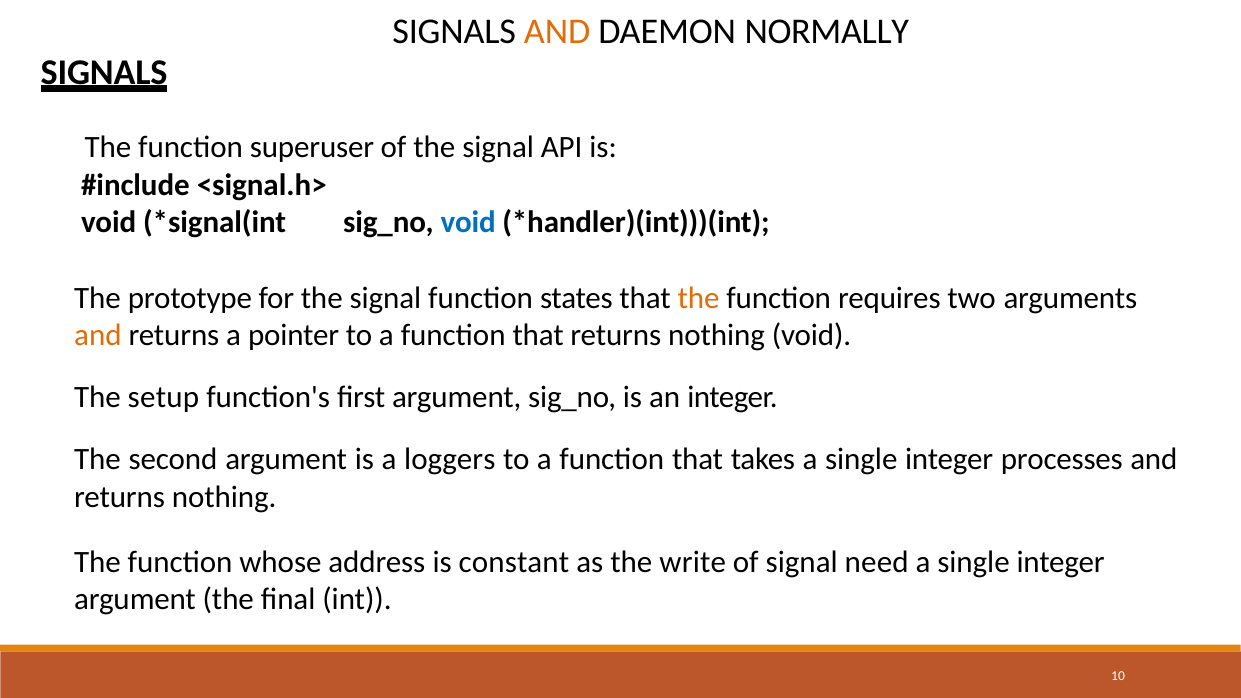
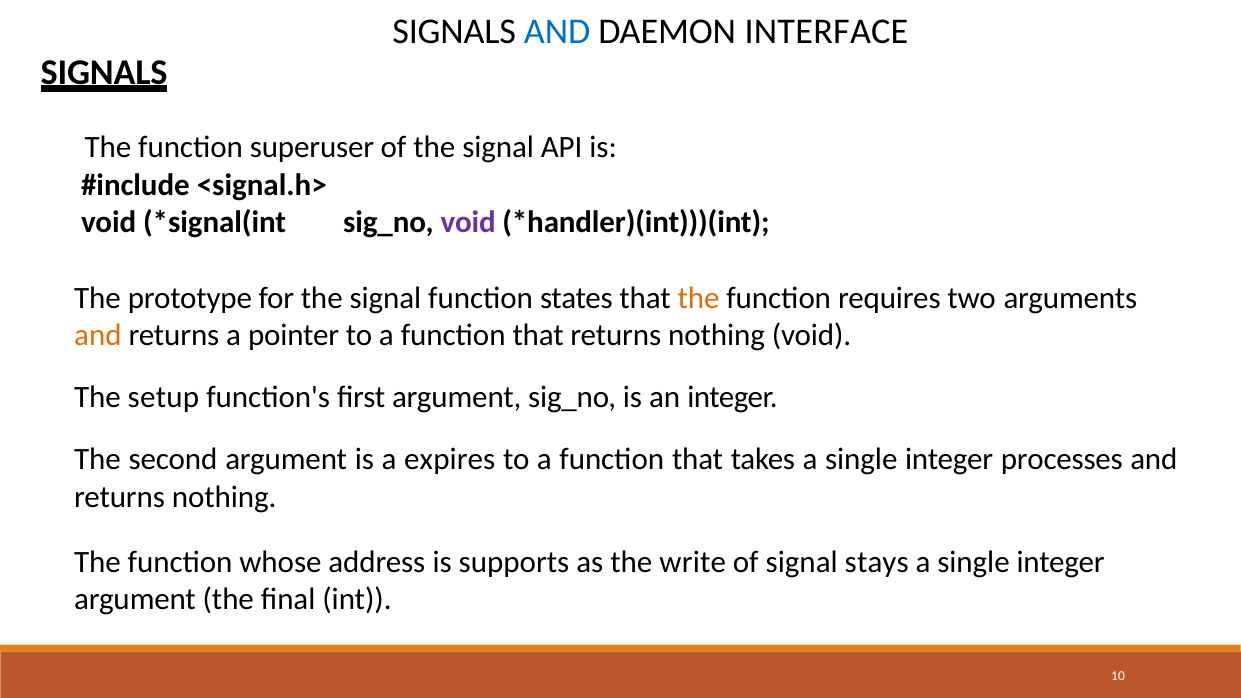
AND colour: orange -> blue (557, 32)
NORMALLY: NORMALLY -> INTERFACE (826, 32)
void colour: blue -> purple (468, 222)
loggers: loggers -> expires (450, 460)
constant: constant -> supports (514, 562)
need: need -> stays (877, 562)
